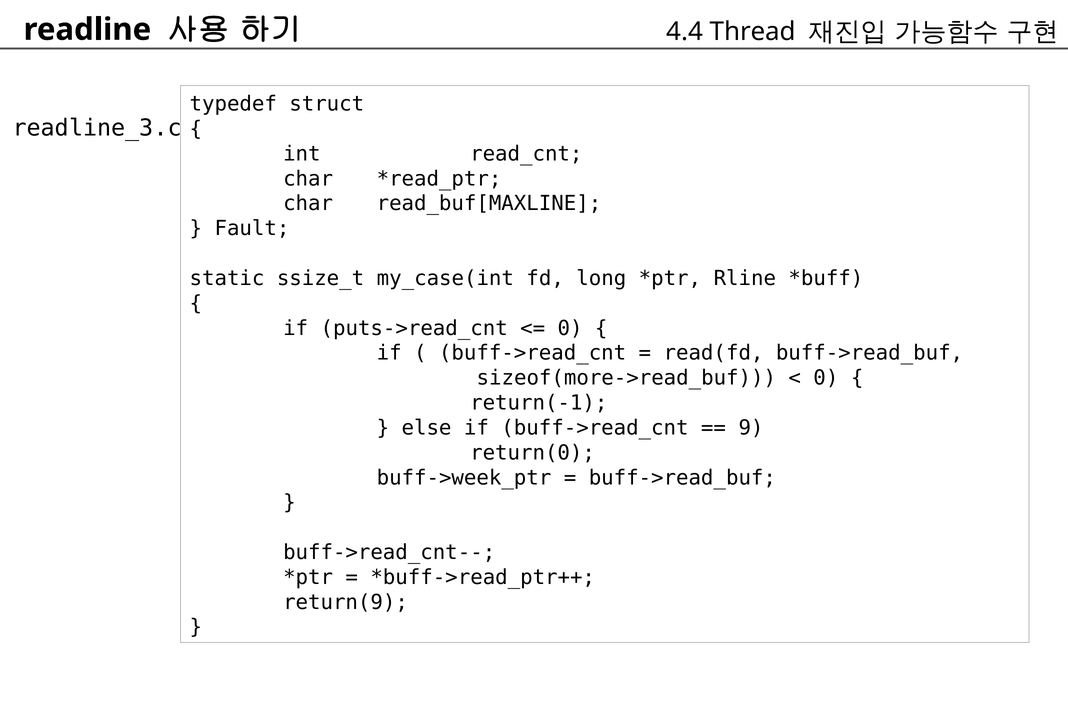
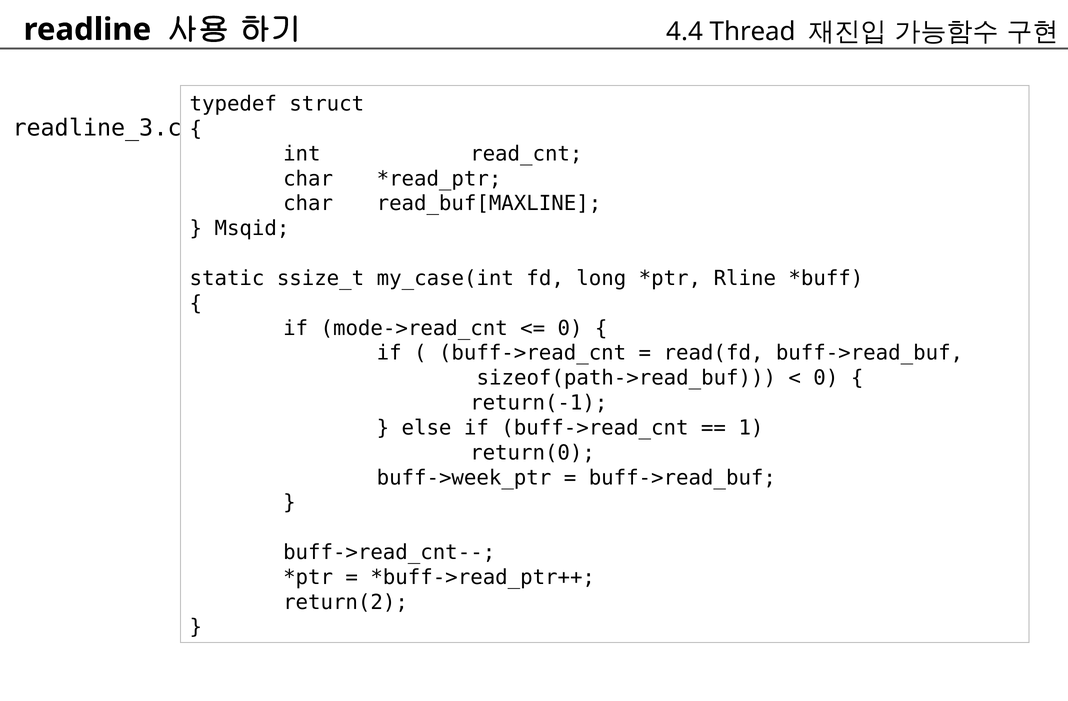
Fault: Fault -> Msqid (252, 229)
puts->read_cnt: puts->read_cnt -> mode->read_cnt (414, 328)
sizeof(more->read_buf: sizeof(more->read_buf -> sizeof(path->read_buf (626, 378)
9: 9 -> 1 (751, 428)
return(9: return(9 -> return(2 (346, 603)
